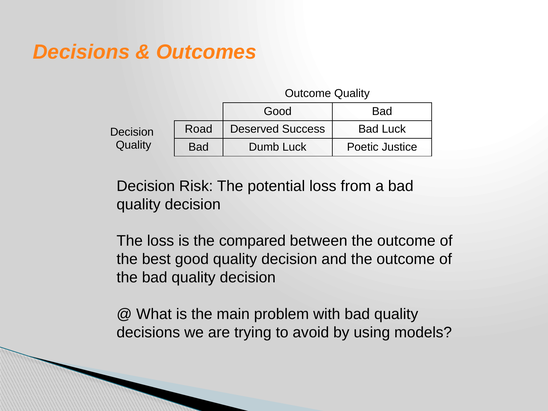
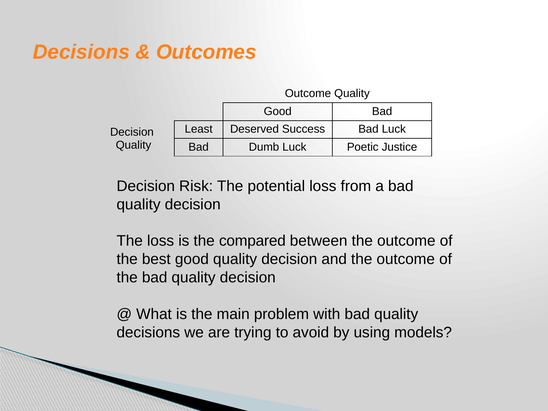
Road: Road -> Least (199, 129)
